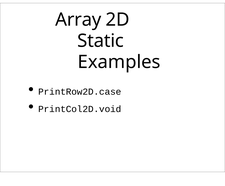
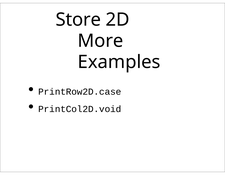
Array: Array -> Store (78, 20)
Static: Static -> More (100, 41)
